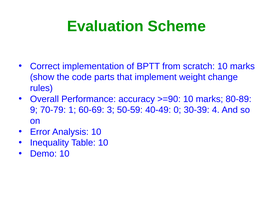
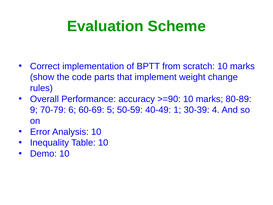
1: 1 -> 6 (72, 110)
3: 3 -> 5 (111, 110)
0: 0 -> 1 (177, 110)
